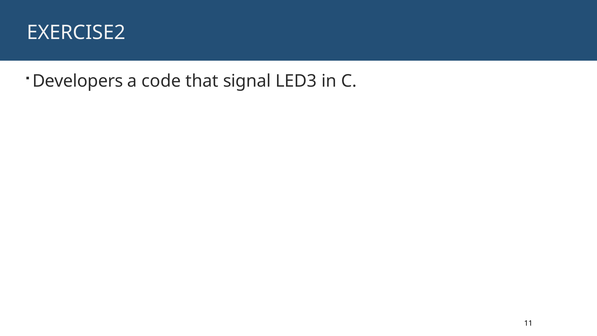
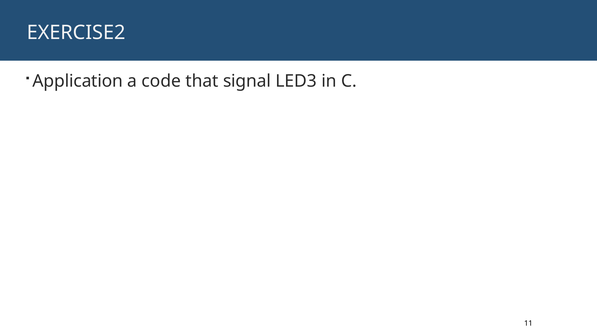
Developers: Developers -> Application (78, 81)
